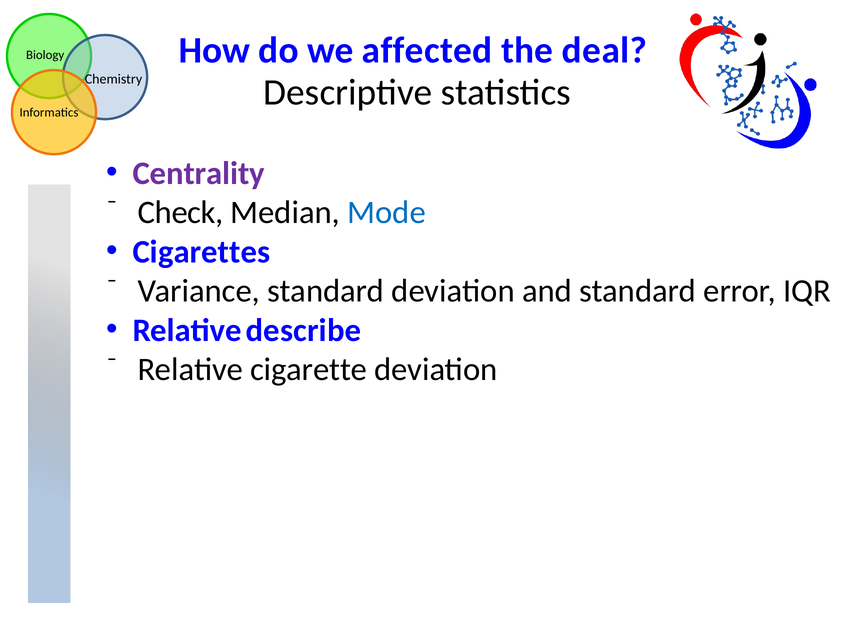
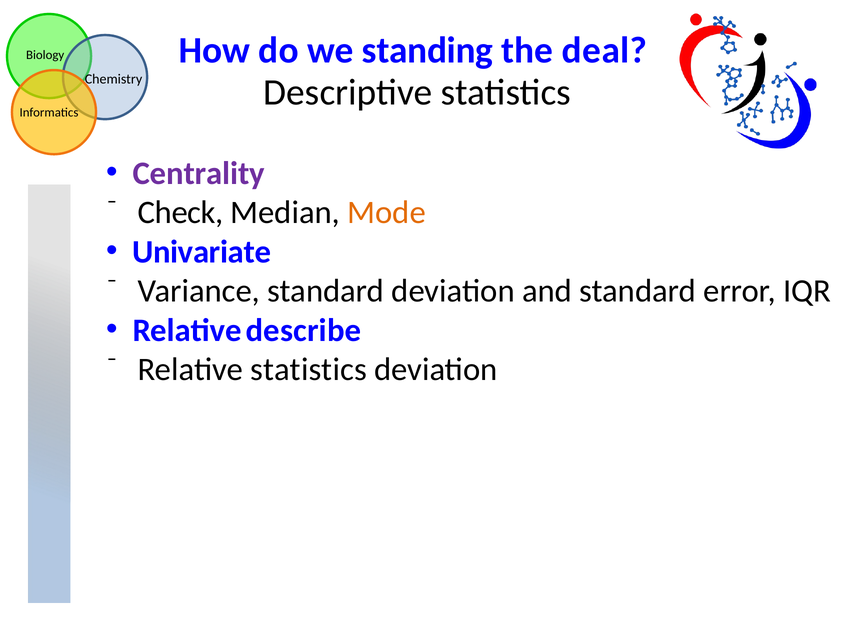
affected: affected -> standing (428, 50)
Mode colour: blue -> orange (387, 212)
Cigarettes: Cigarettes -> Univariate (202, 252)
Relative cigarette: cigarette -> statistics (309, 370)
